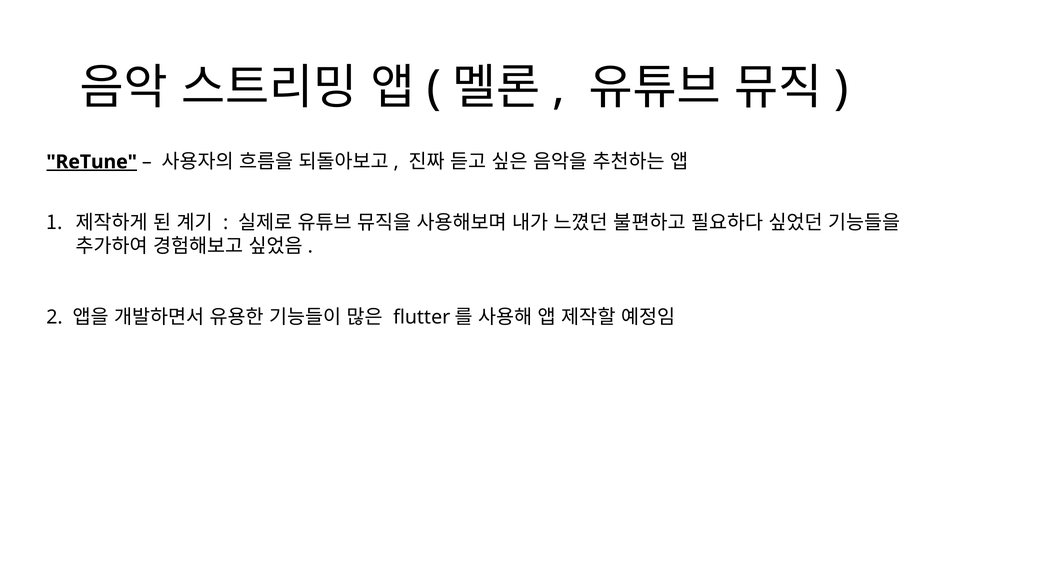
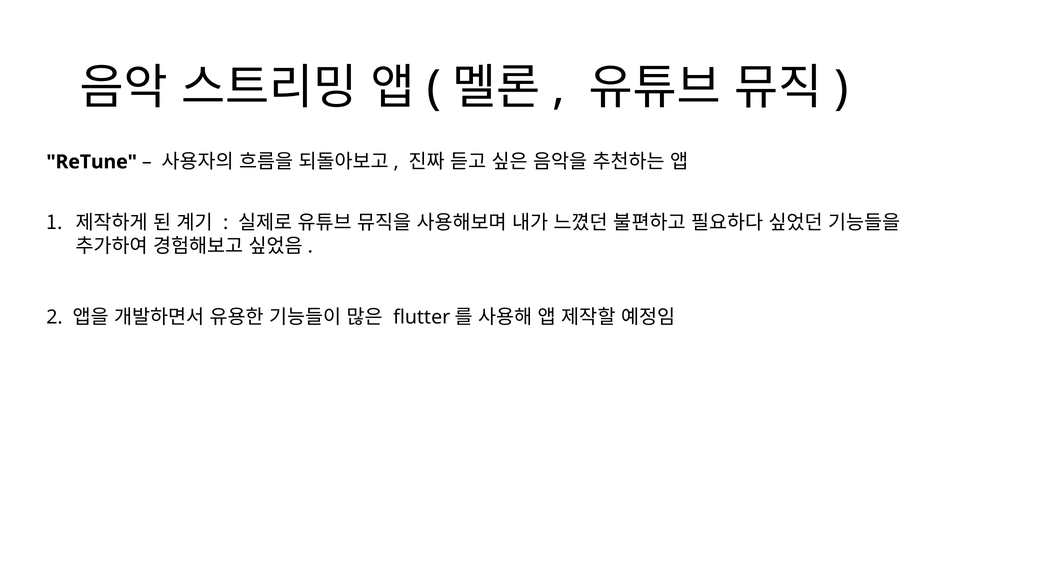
ReTune underline: present -> none (92, 162)
